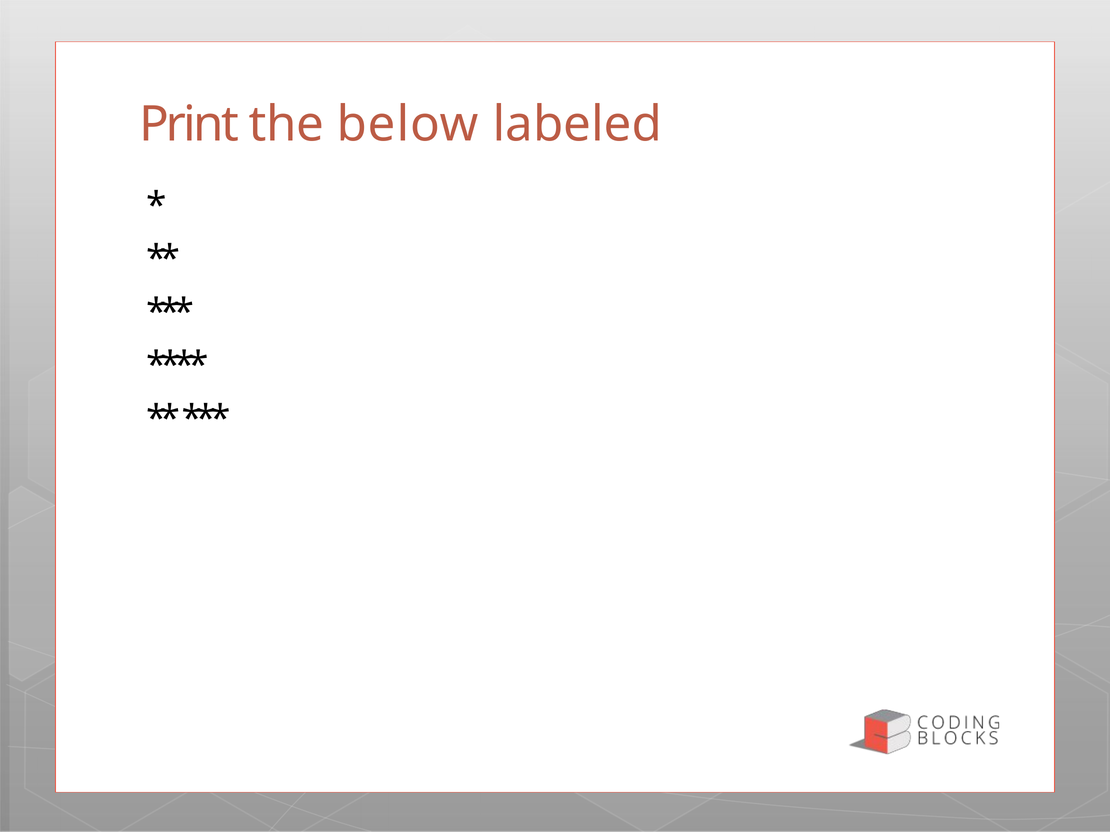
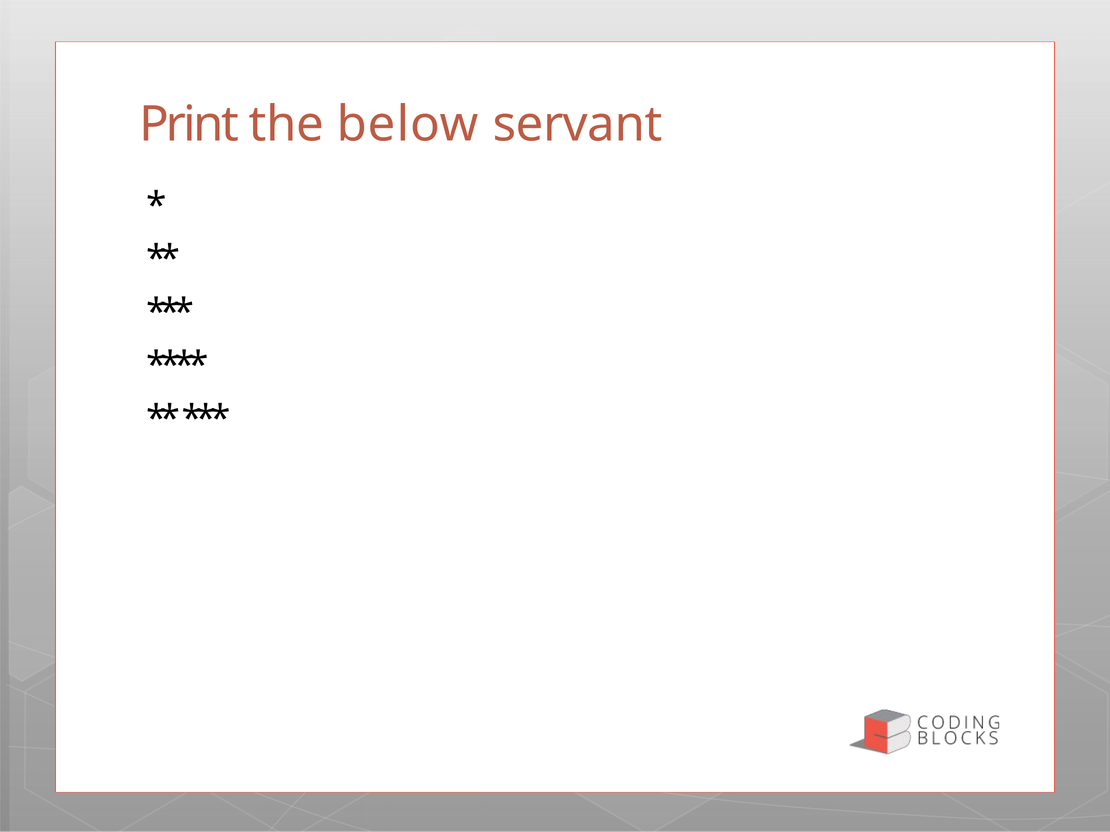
labeled: labeled -> servant (578, 124)
